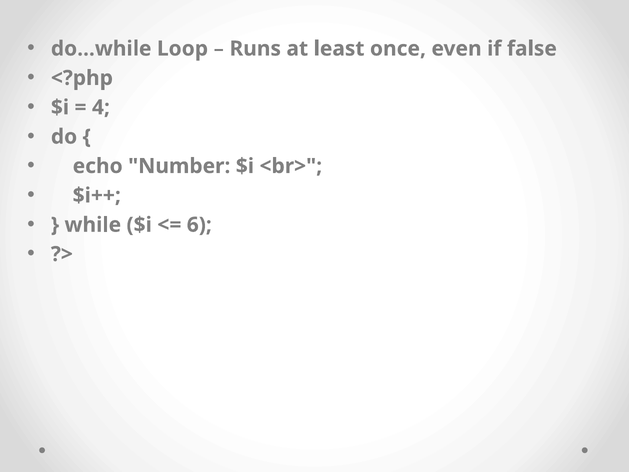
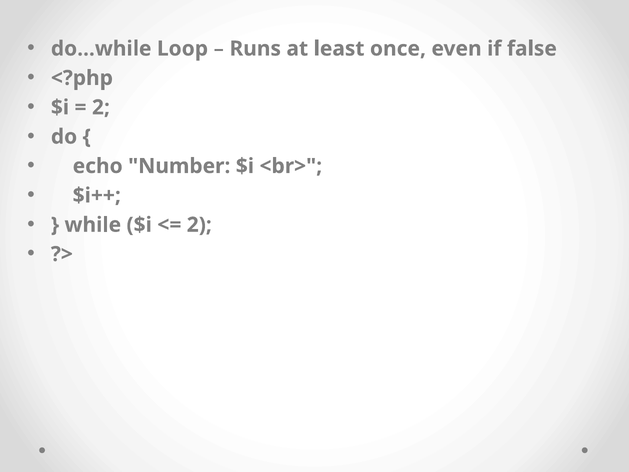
4: 4 -> 2 (101, 107)
6: 6 -> 2 (199, 225)
